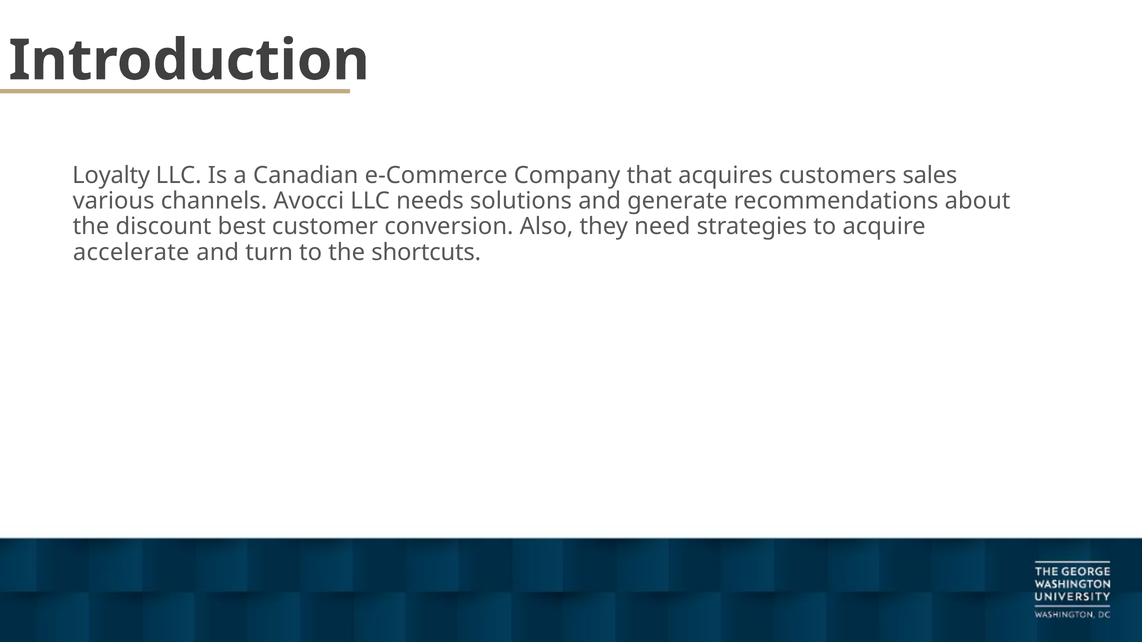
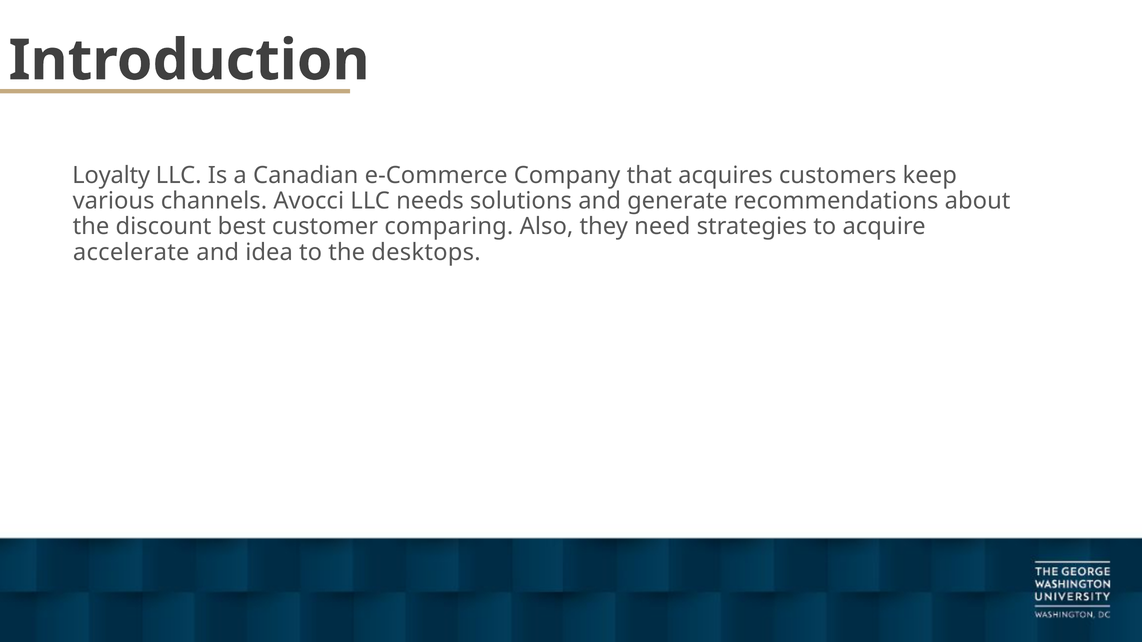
sales: sales -> keep (930, 175)
conversion: conversion -> comparing (449, 227)
turn: turn -> idea (269, 252)
shortcuts: shortcuts -> desktops (426, 252)
